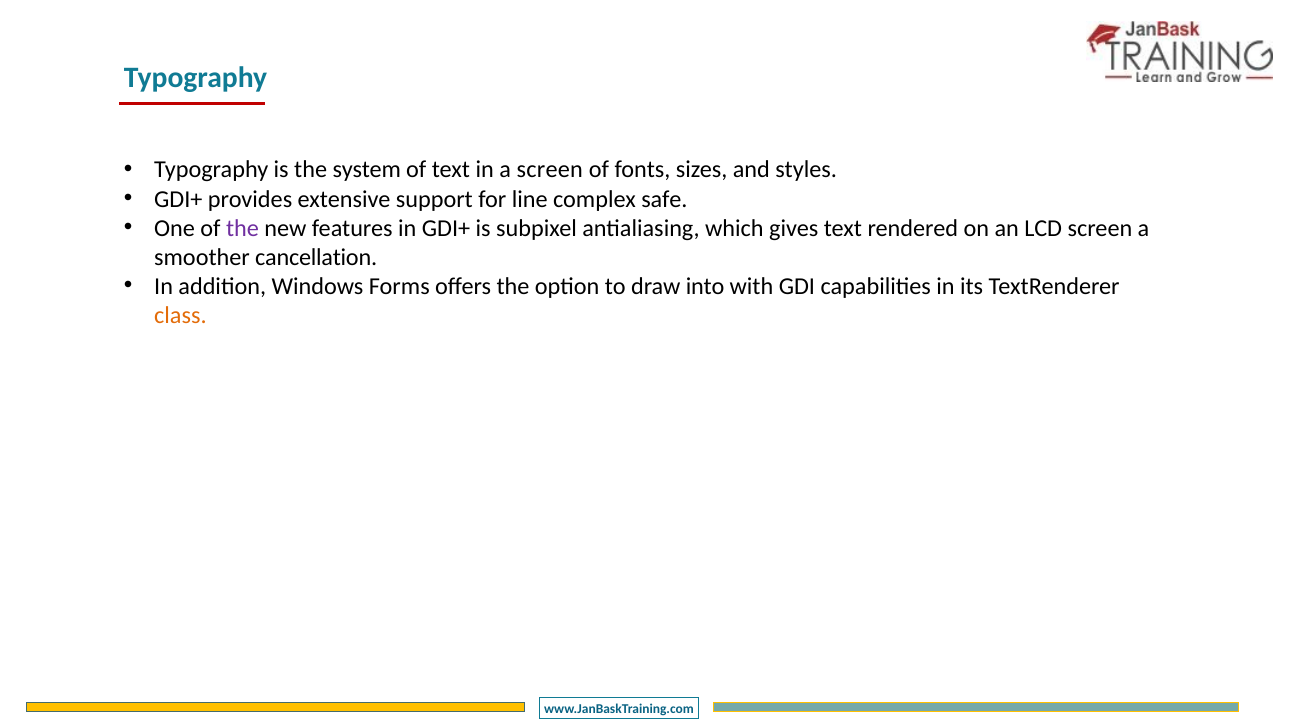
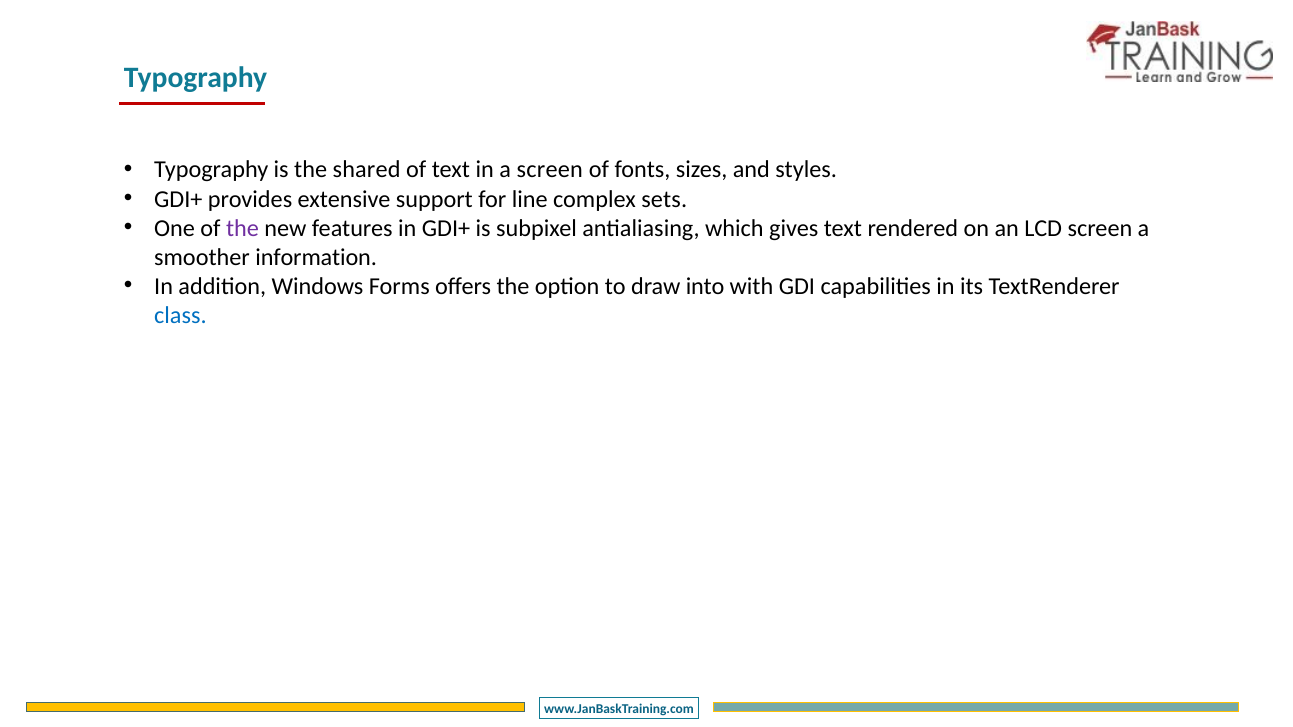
system: system -> shared (367, 170)
safe: safe -> sets (664, 199)
cancellation: cancellation -> information (316, 257)
class colour: orange -> blue (180, 315)
